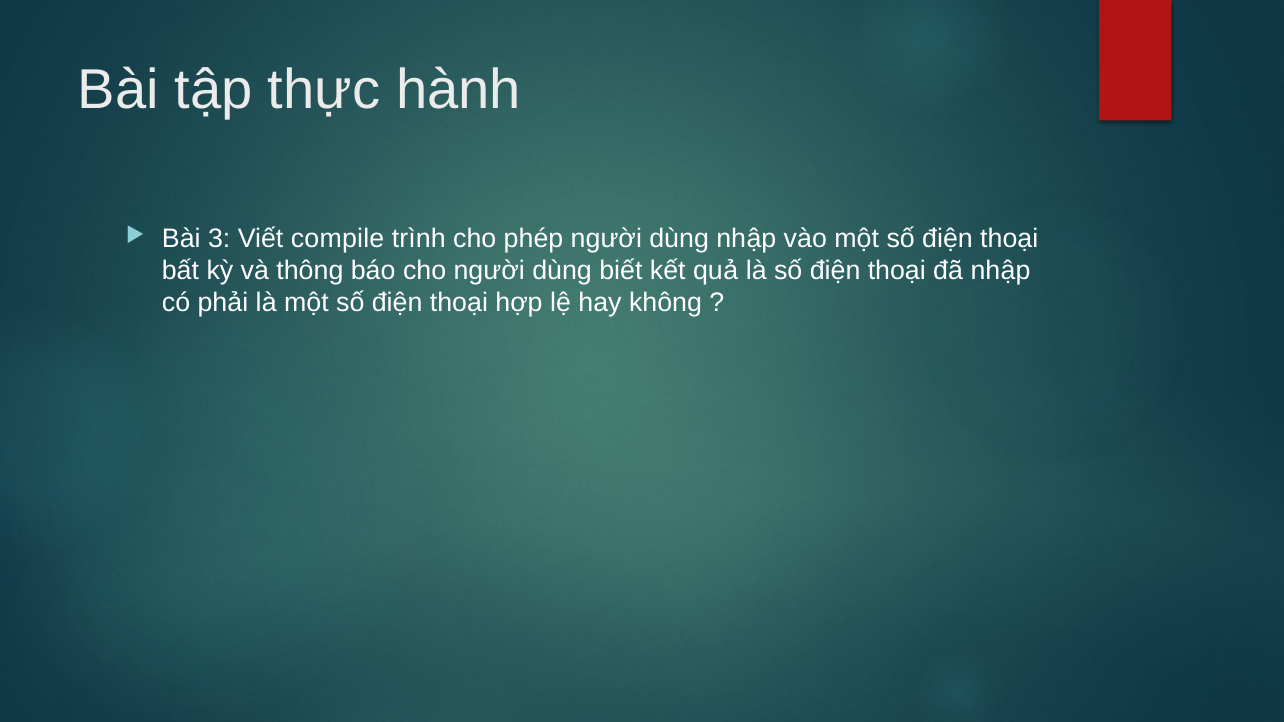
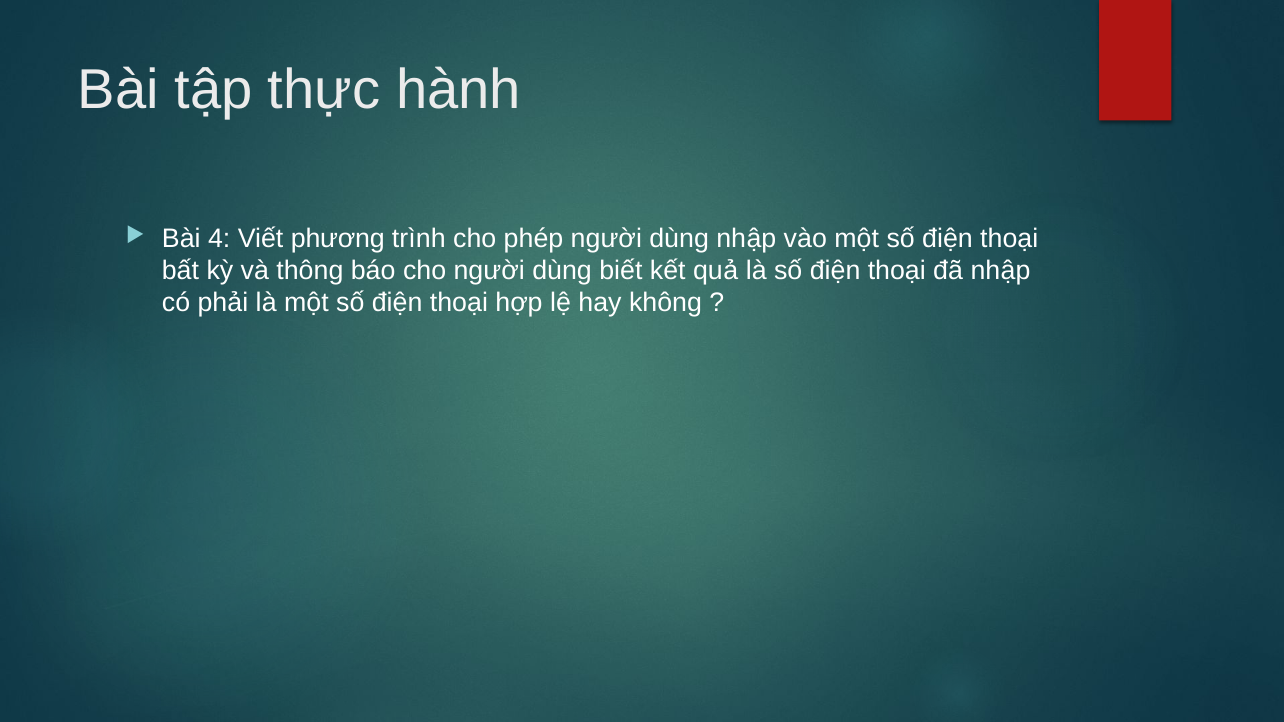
3: 3 -> 4 (219, 239)
compile: compile -> phương (338, 239)
